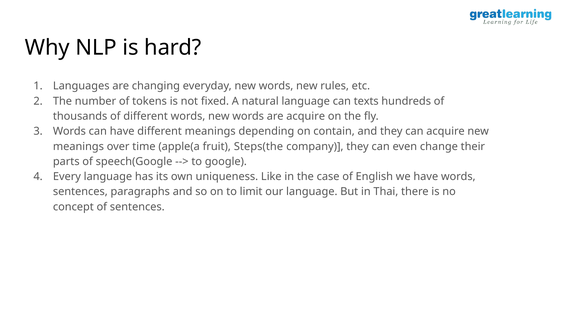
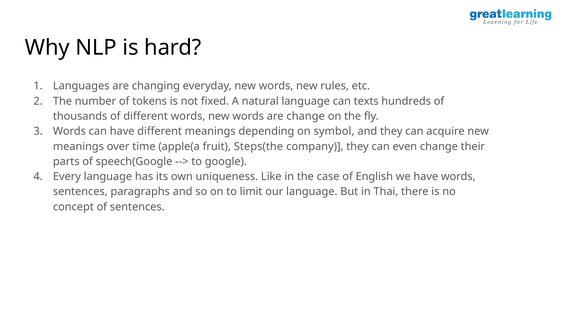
are acquire: acquire -> change (306, 116)
contain: contain -> symbol (334, 131)
